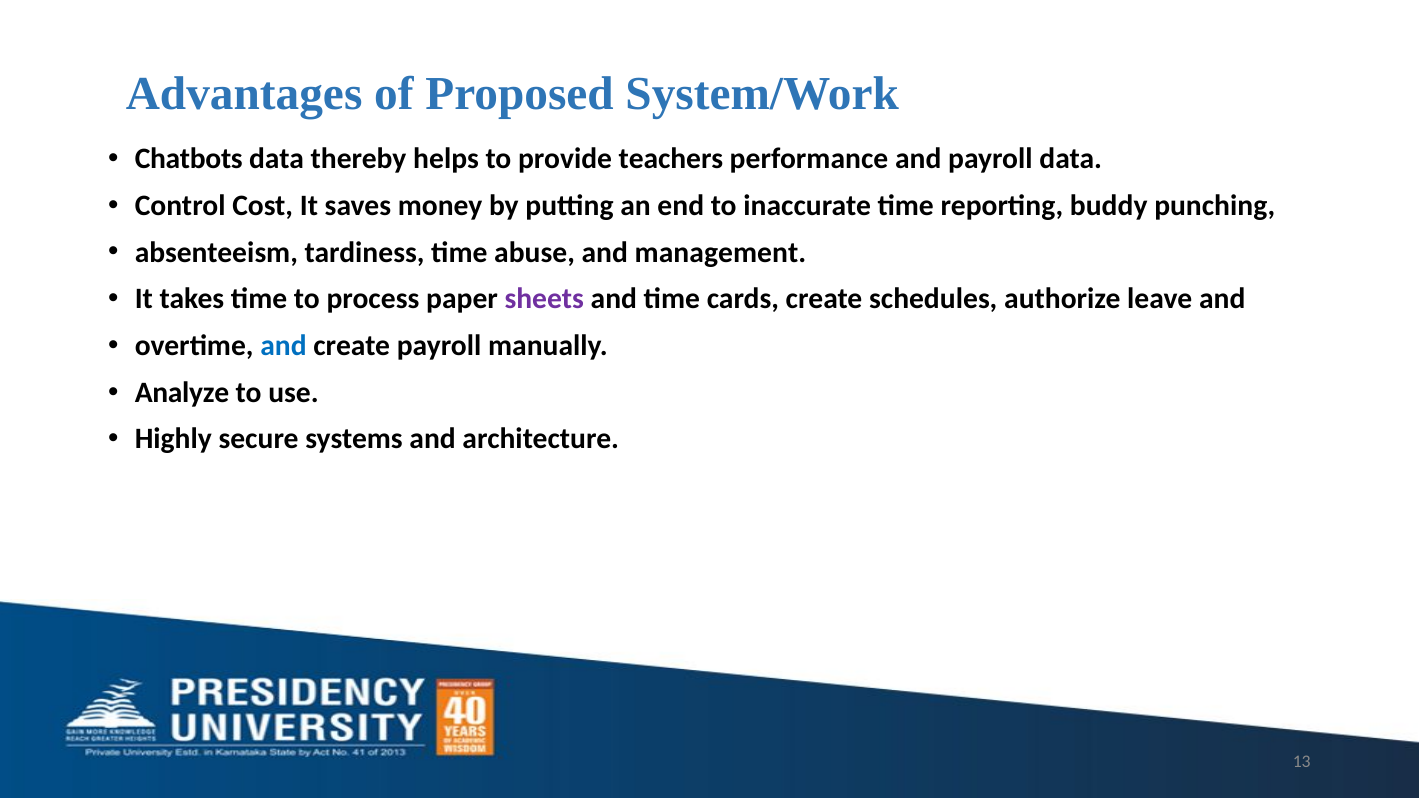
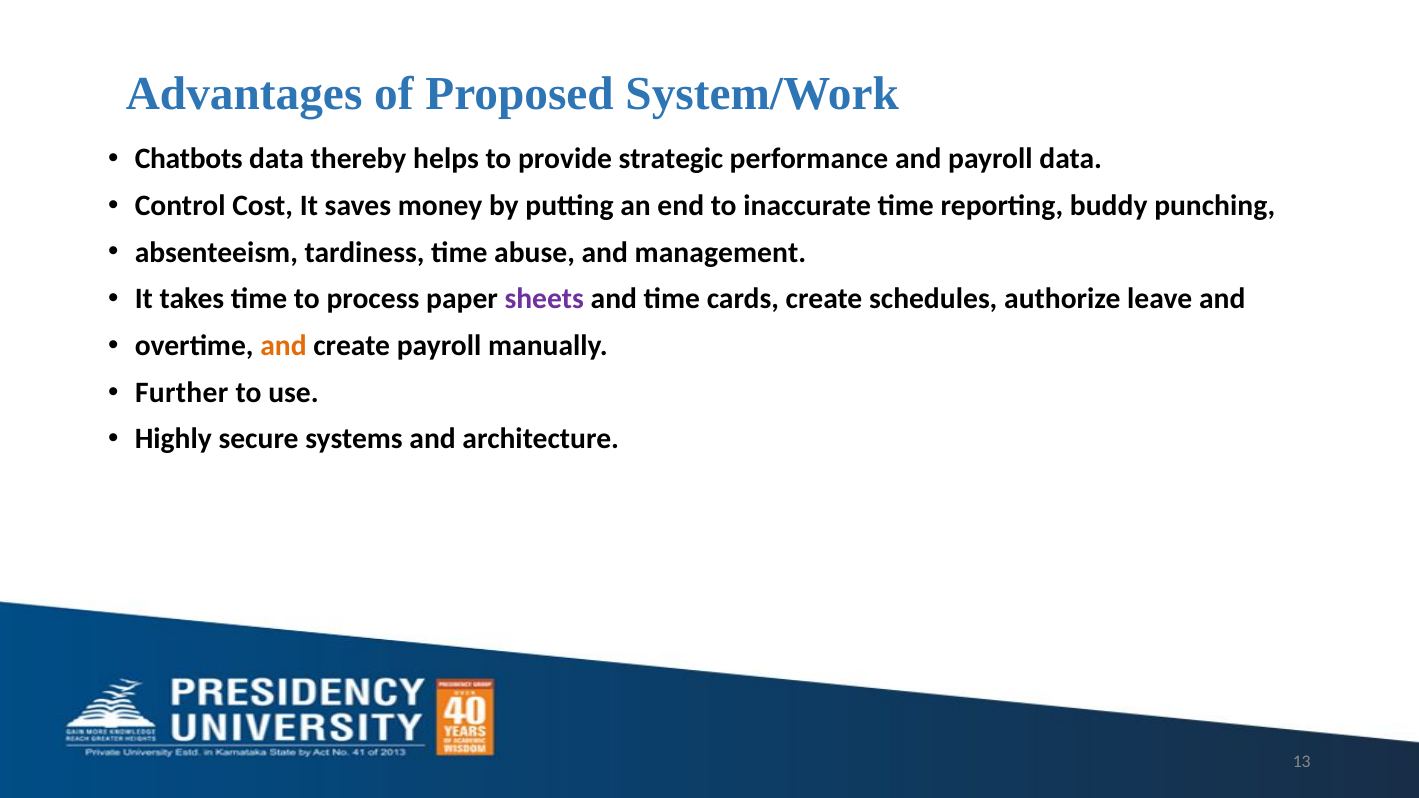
teachers: teachers -> strategic (671, 159)
and colour: blue -> orange (283, 346)
Analyze: Analyze -> Further (182, 393)
